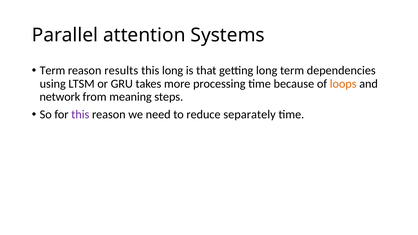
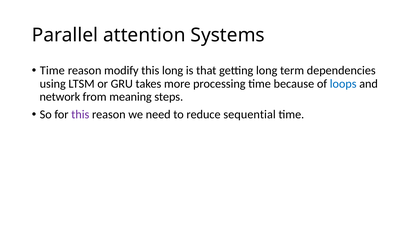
Term: Term -> Time (52, 71)
results: results -> modify (121, 71)
loops colour: orange -> blue (343, 84)
separately: separately -> sequential (250, 115)
